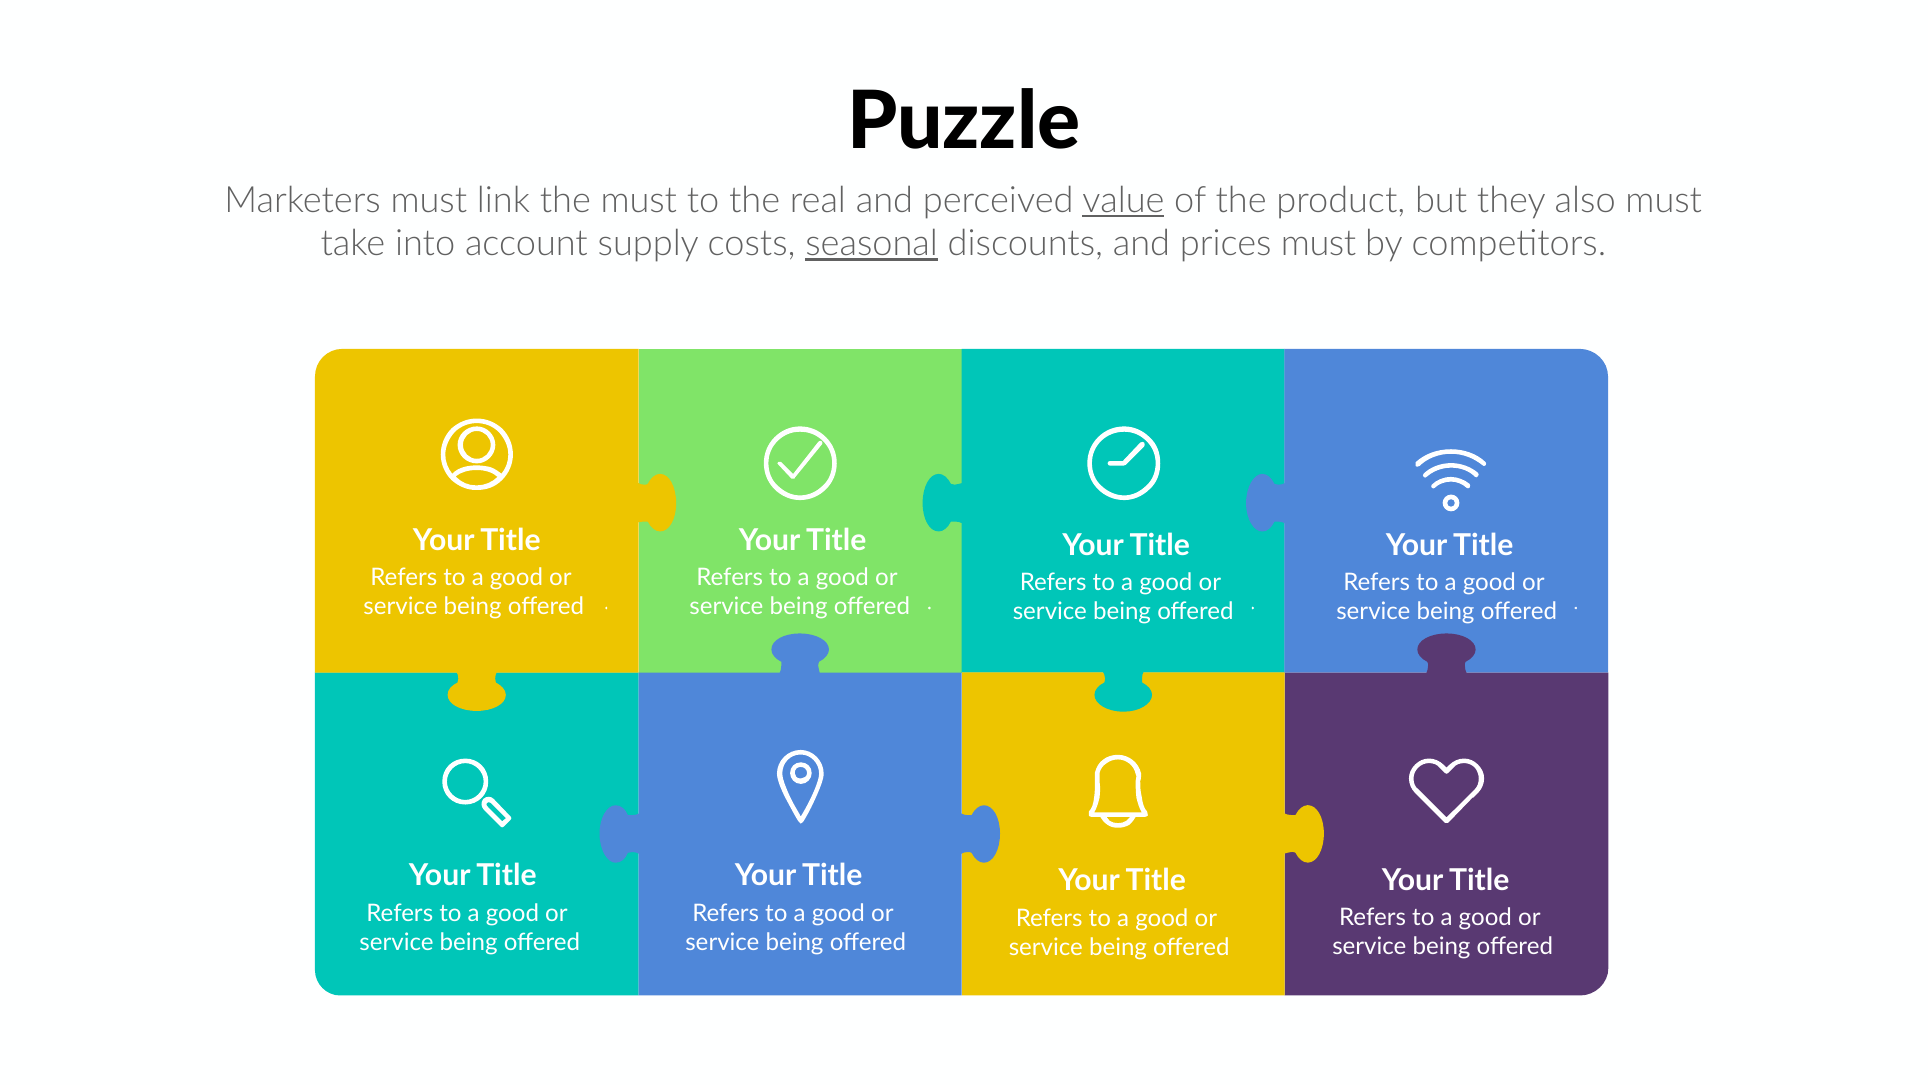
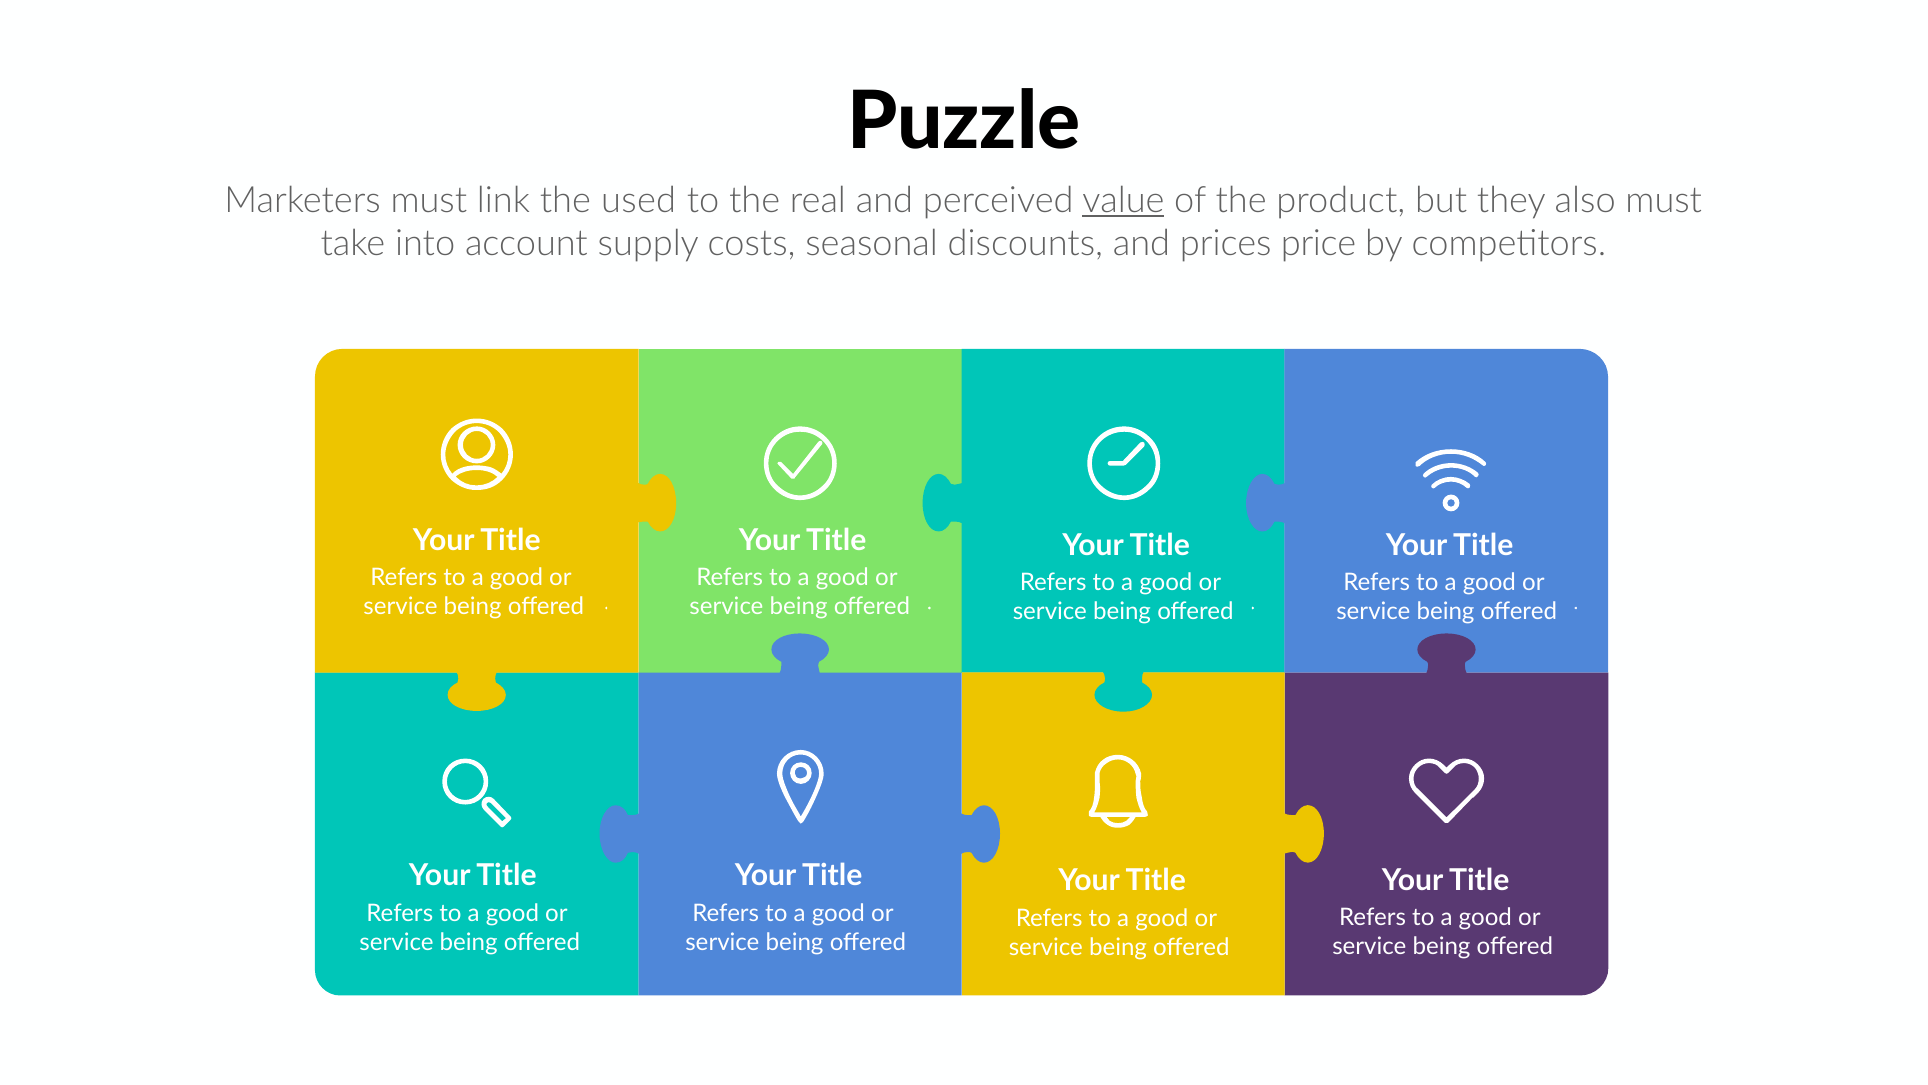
the must: must -> used (639, 200)
seasonal underline: present -> none (872, 244)
prices must: must -> price (1319, 244)
